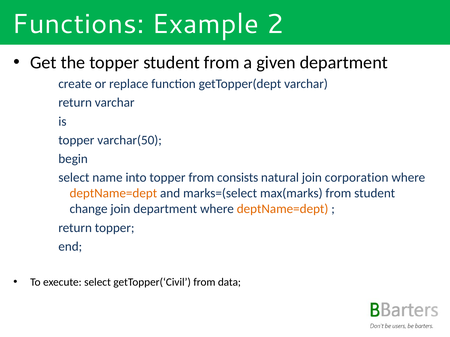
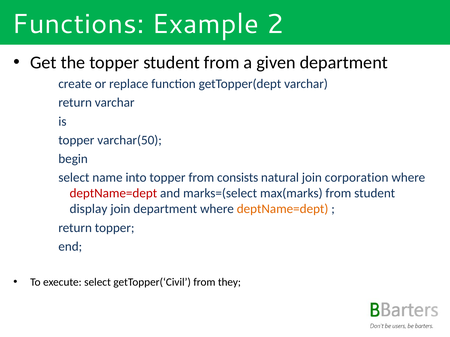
deptName=dept colour: orange -> red (113, 194)
change: change -> display (88, 209)
data: data -> they (229, 282)
